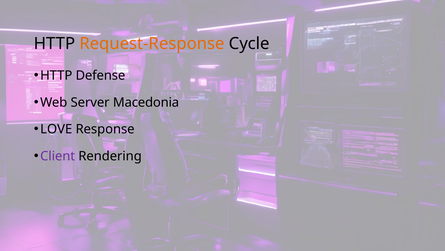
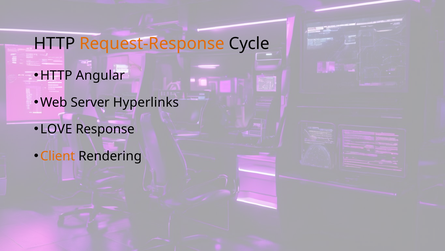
Defense: Defense -> Angular (100, 75)
Macedonia: Macedonia -> Hyperlinks (146, 102)
Client colour: purple -> orange (58, 156)
